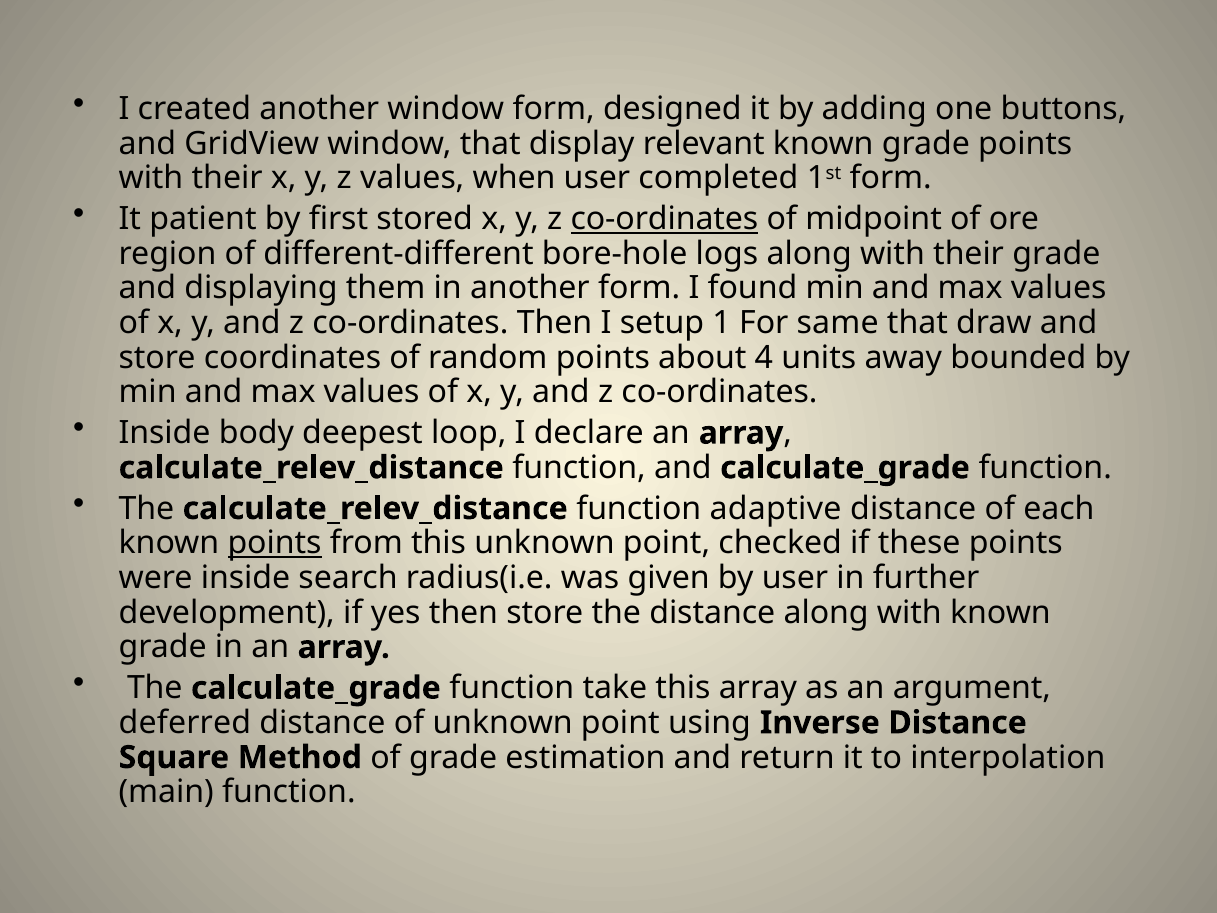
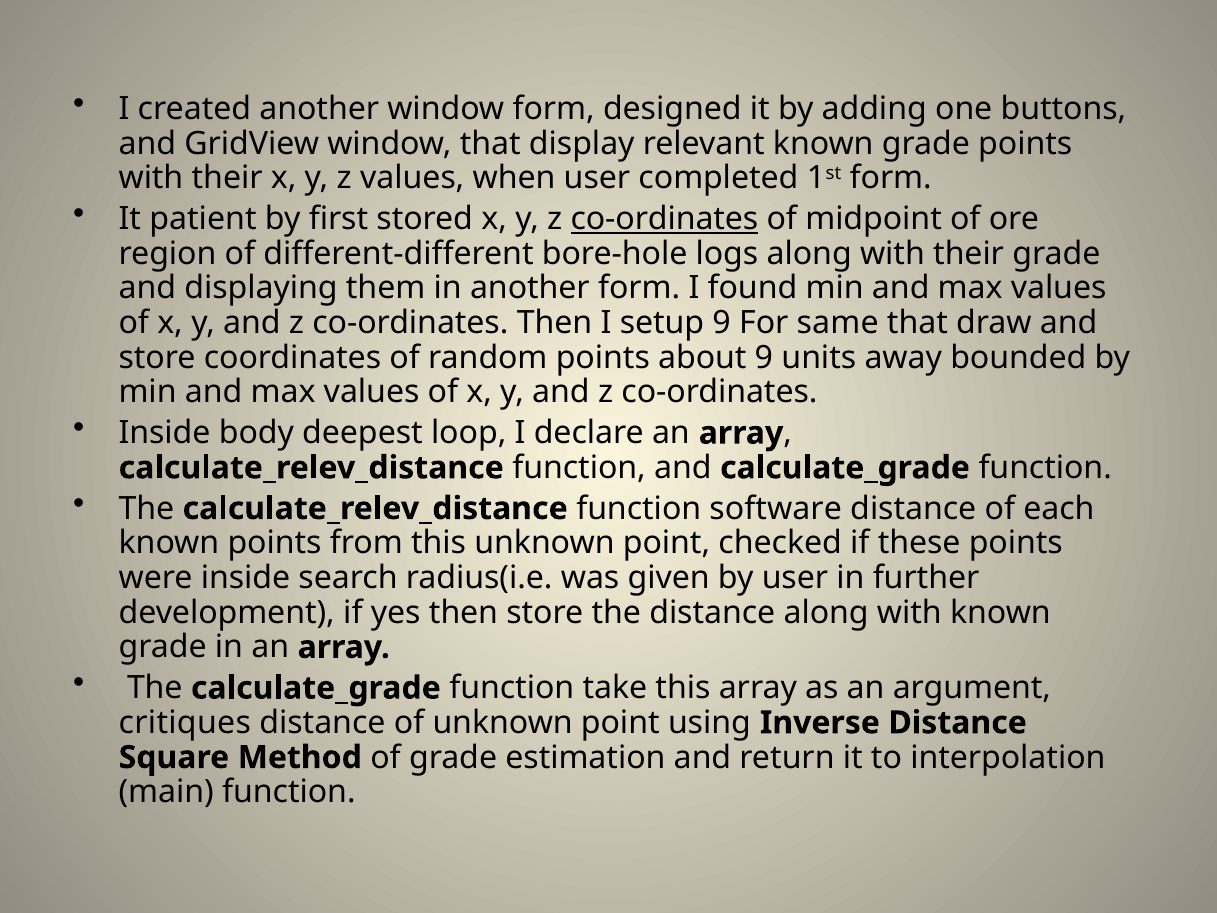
setup 1: 1 -> 9 (722, 323)
about 4: 4 -> 9 (764, 358)
adaptive: adaptive -> software (776, 508)
points underline: present -> none (275, 543)
deferred: deferred -> critiques (185, 723)
